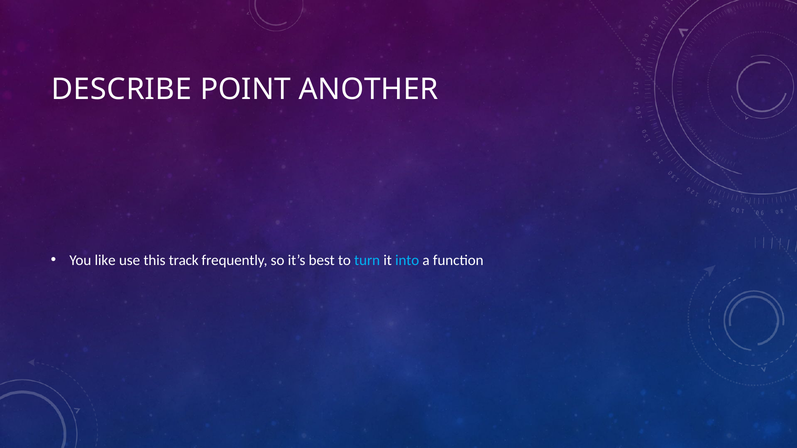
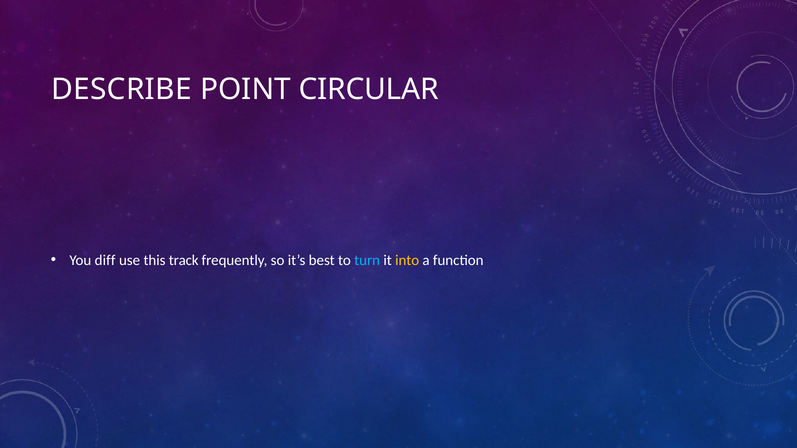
ANOTHER: ANOTHER -> CIRCULAR (369, 90)
like: like -> diff (105, 260)
into colour: light blue -> yellow (407, 260)
